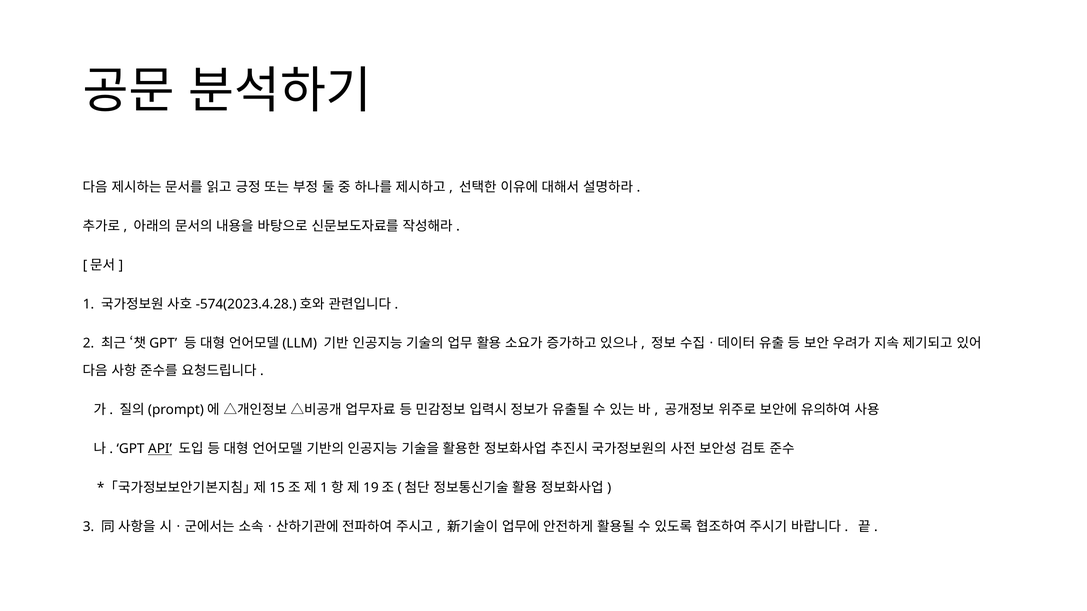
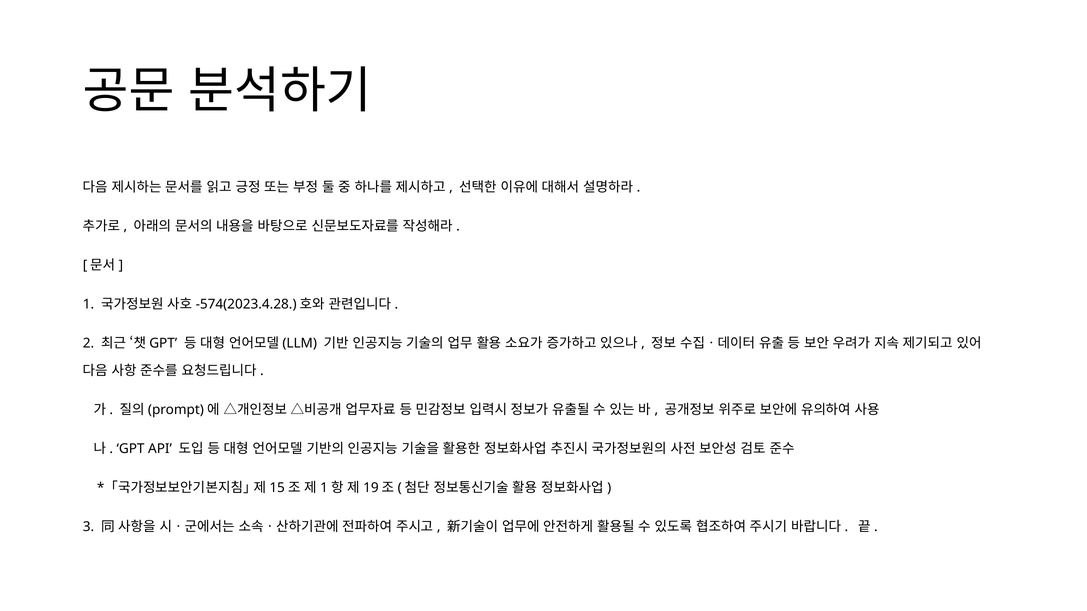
API underline: present -> none (160, 449)
